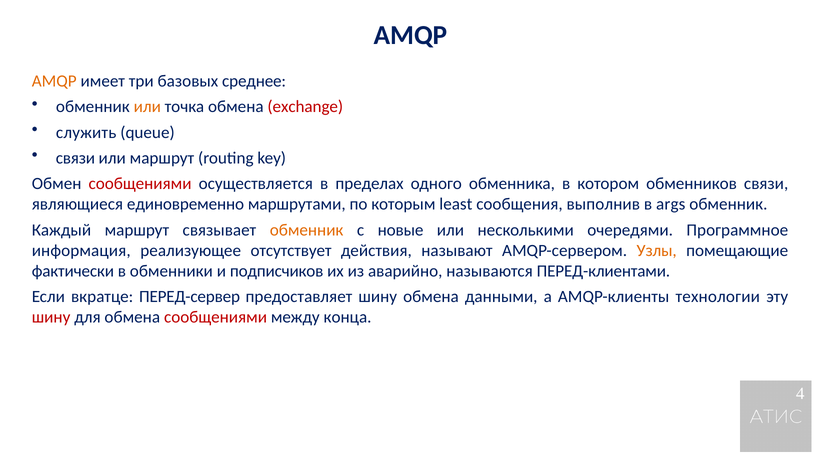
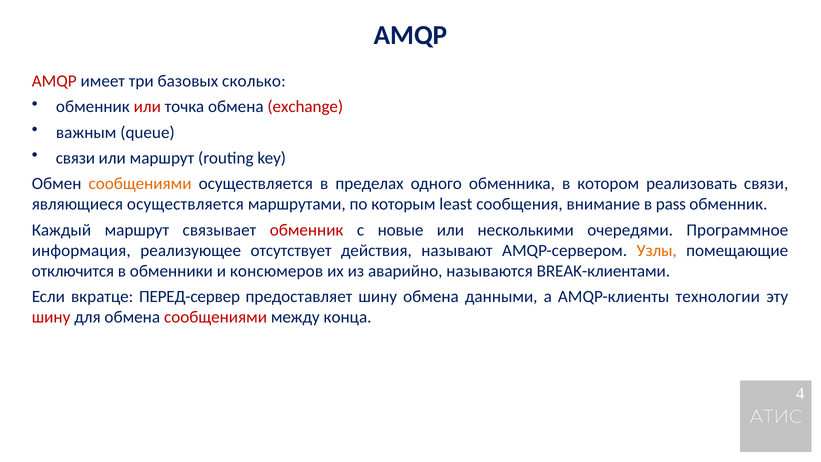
AMQP colour: orange -> red (54, 81)
среднее: среднее -> сколько (254, 81)
или colour: orange -> red (147, 107)
служить: служить -> важным (86, 132)
сообщениями colour: red -> orange (140, 184)
обменников: обменников -> реализовать (692, 184)
являющиеся единовременно: единовременно -> осуществляется (185, 204)
выполнив: выполнив -> внимание (603, 204)
args: args -> pass (671, 204)
обменник colour: orange -> red (307, 230)
фактически: фактически -> отключится (73, 271)
подписчиков: подписчиков -> консюмеров (277, 271)
ПЕРЕД-клиентами: ПЕРЕД-клиентами -> BREAK-клиентами (603, 271)
